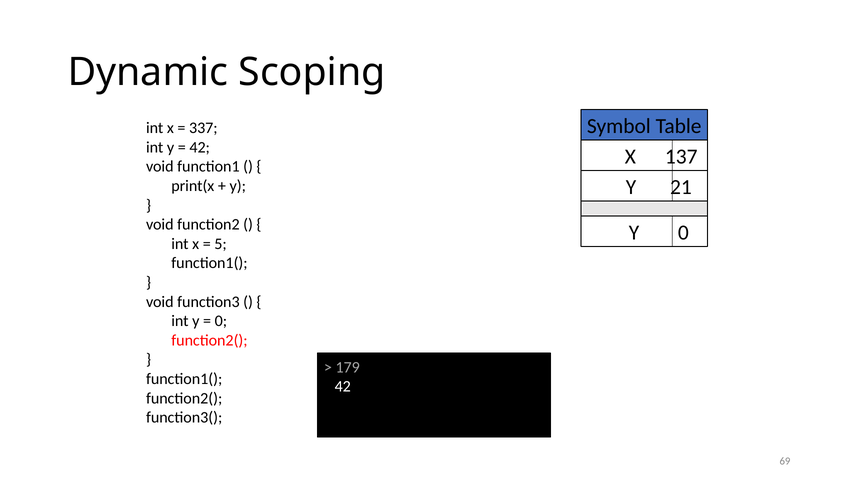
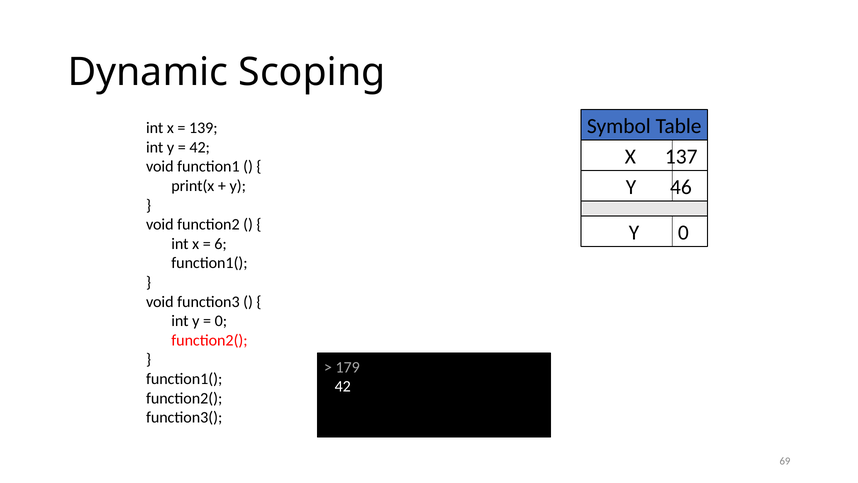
337: 337 -> 139 (203, 128)
21: 21 -> 46 (681, 187)
5: 5 -> 6 (221, 244)
